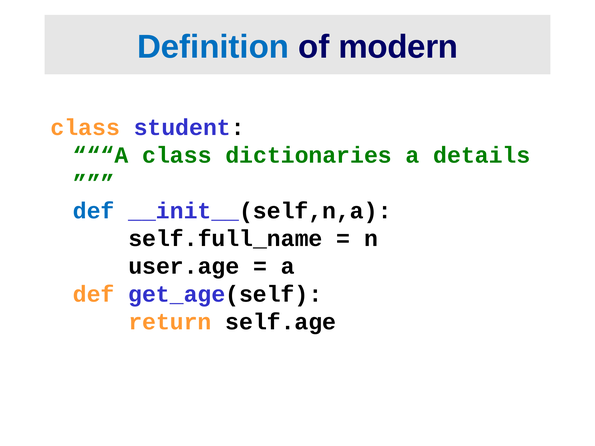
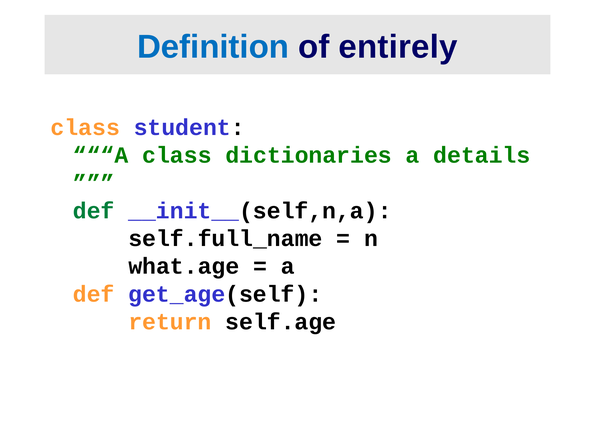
modern: modern -> entirely (398, 47)
def colour: blue -> green (94, 211)
user.age: user.age -> what.age (184, 267)
